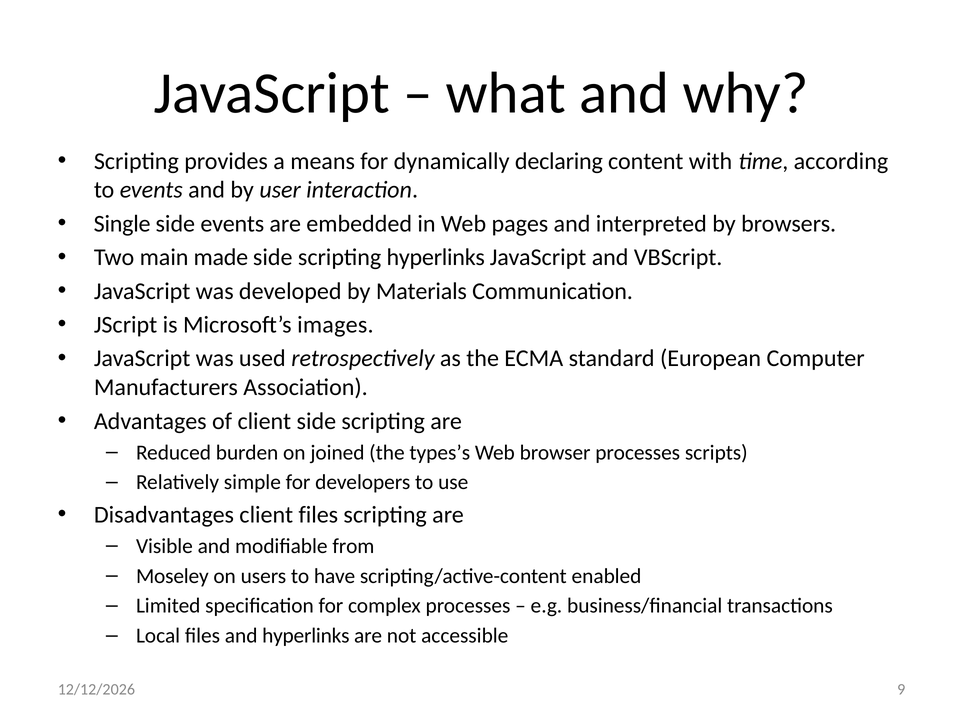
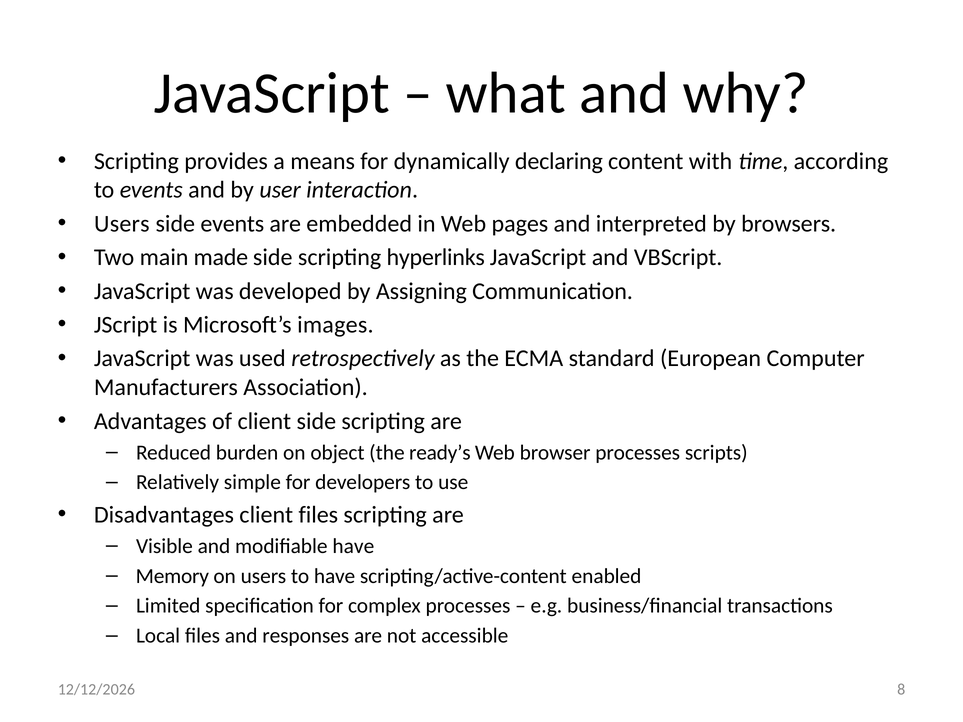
Single: Single -> Users (122, 224)
Materials: Materials -> Assigning (421, 291)
joined: joined -> object (337, 453)
types’s: types’s -> ready’s (440, 453)
modifiable from: from -> have (353, 546)
Moseley: Moseley -> Memory (172, 576)
and hyperlinks: hyperlinks -> responses (306, 636)
9: 9 -> 8 (901, 690)
